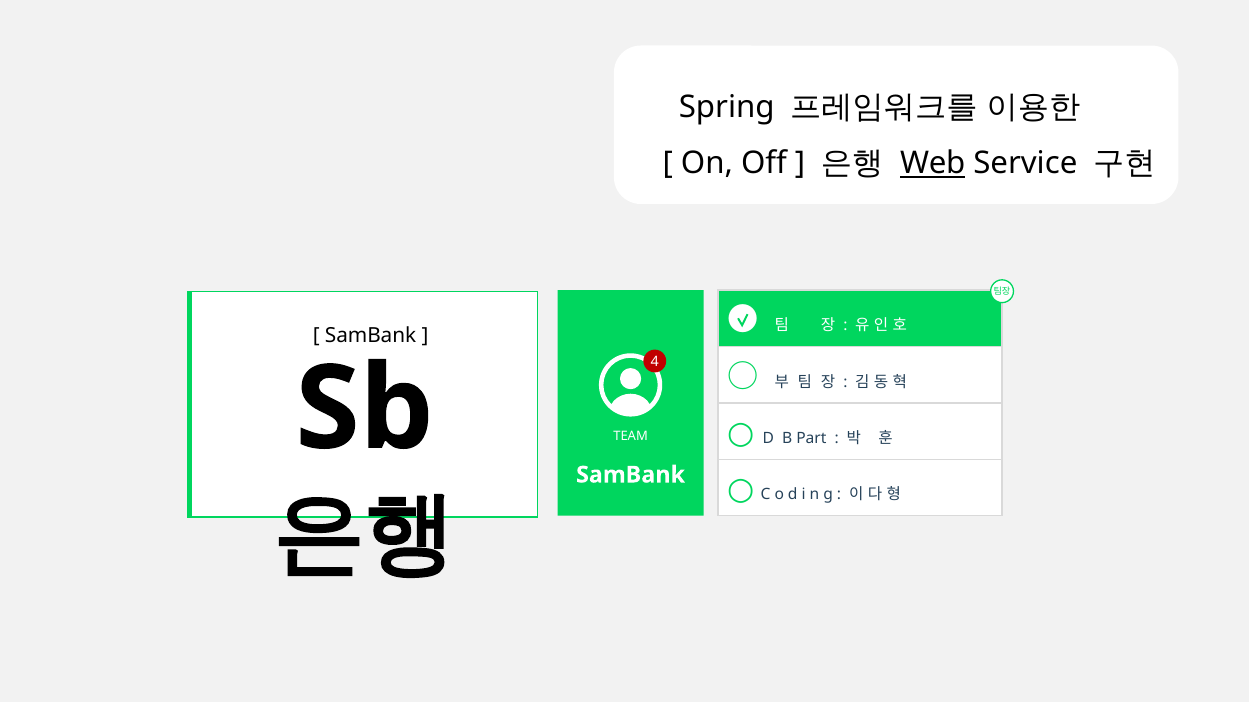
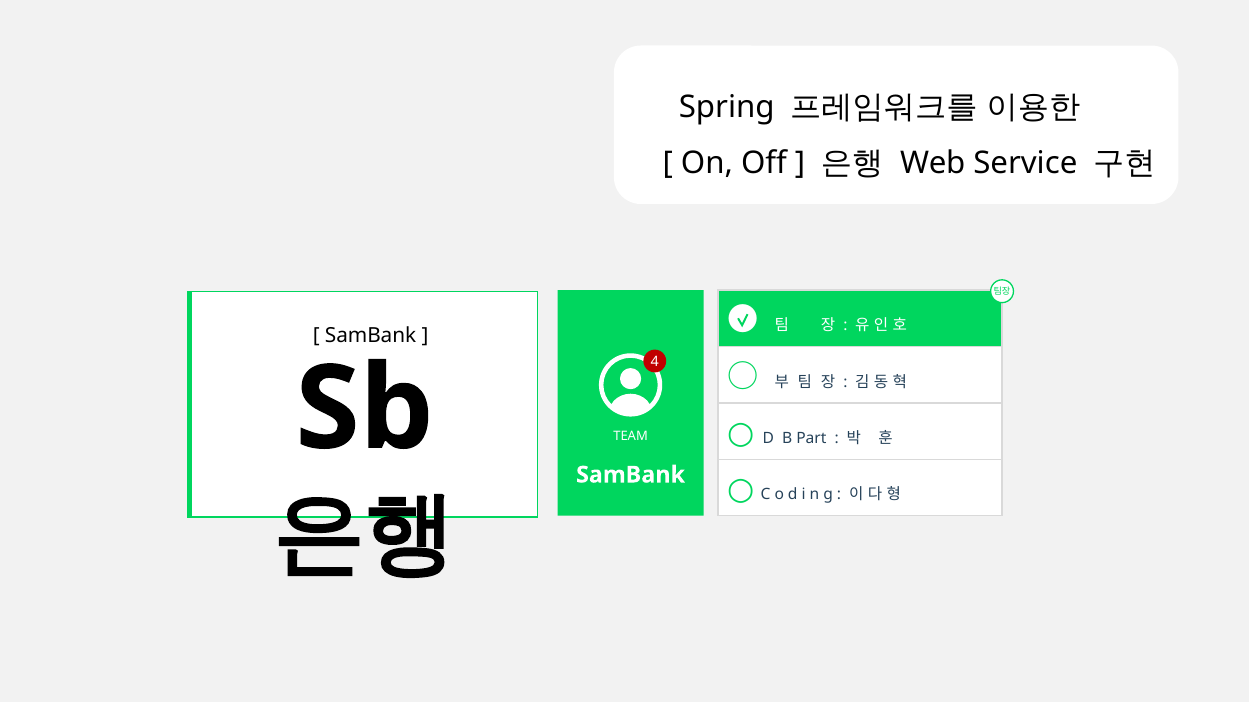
Web underline: present -> none (933, 164)
